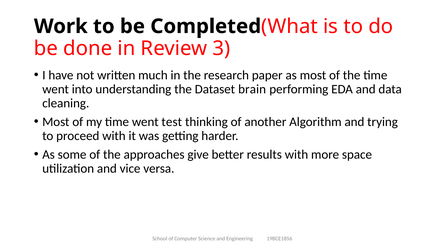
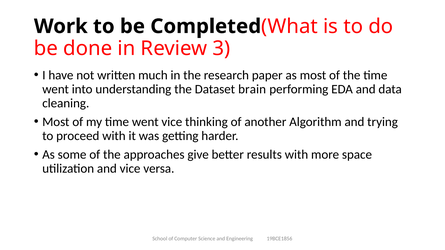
went test: test -> vice (172, 122)
